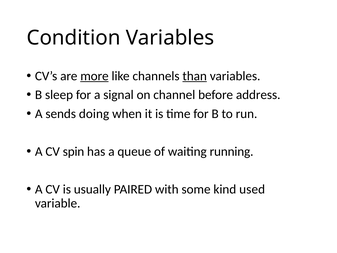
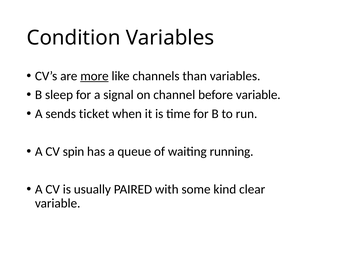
than underline: present -> none (195, 76)
before address: address -> variable (258, 95)
doing: doing -> ticket (94, 114)
used: used -> clear (252, 189)
